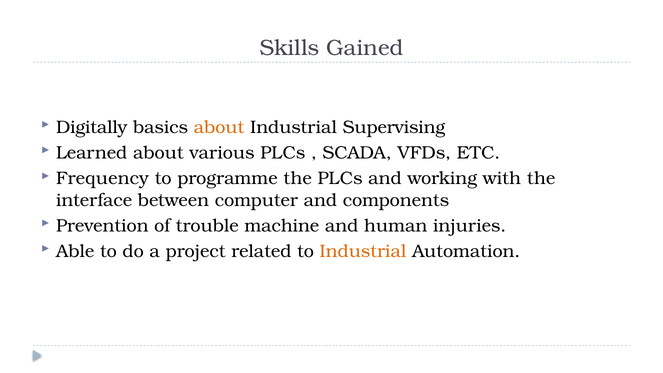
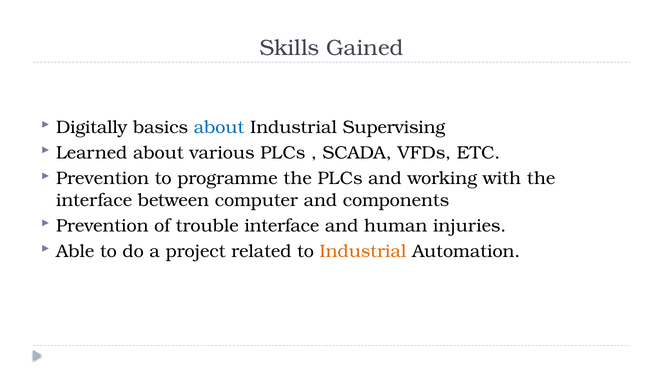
about colour: orange -> blue (219, 127)
Frequency: Frequency -> Prevention (103, 179)
trouble machine: machine -> interface (282, 226)
